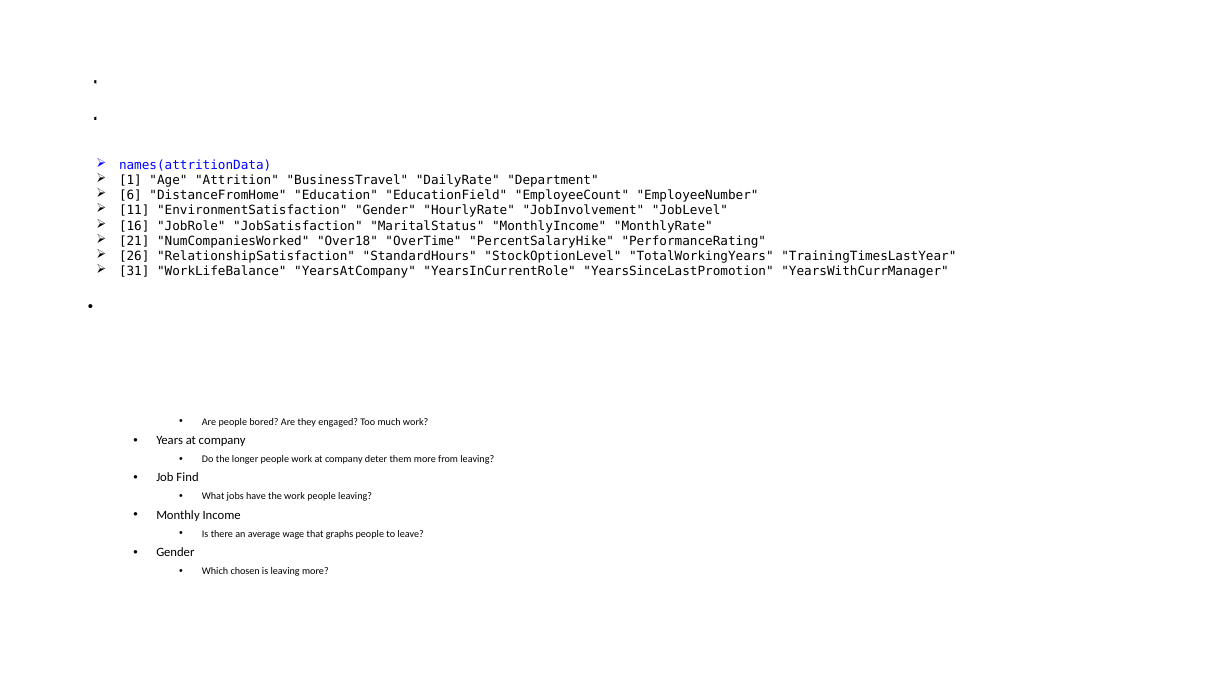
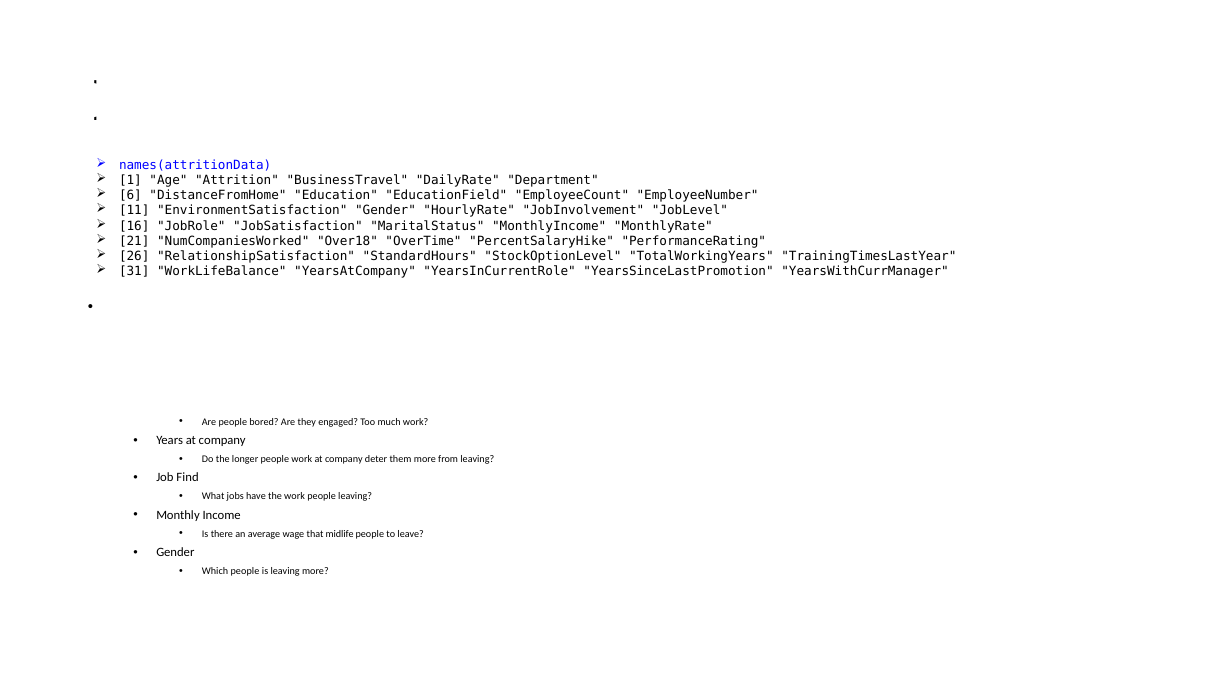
that graphs: graphs -> midlife (340, 534)
Which chosen: chosen -> people (245, 571)
